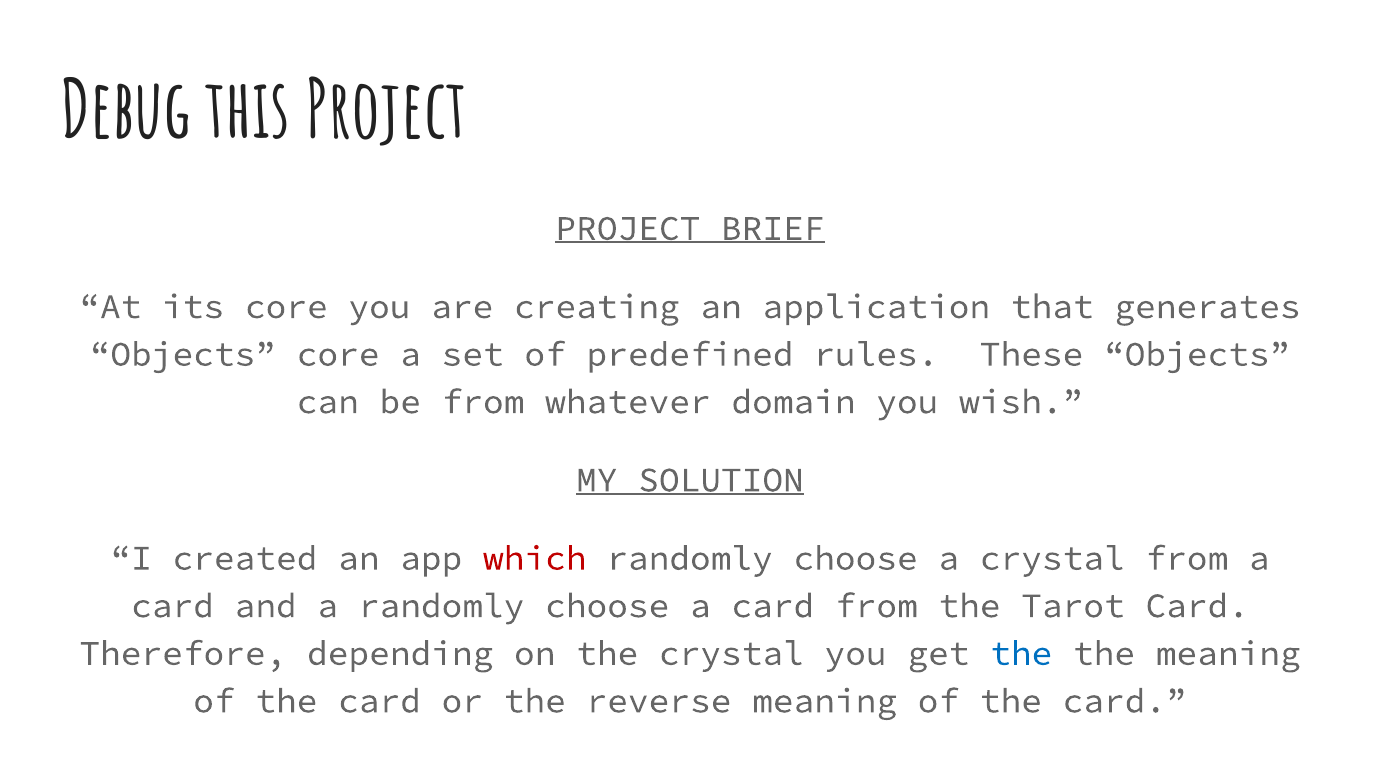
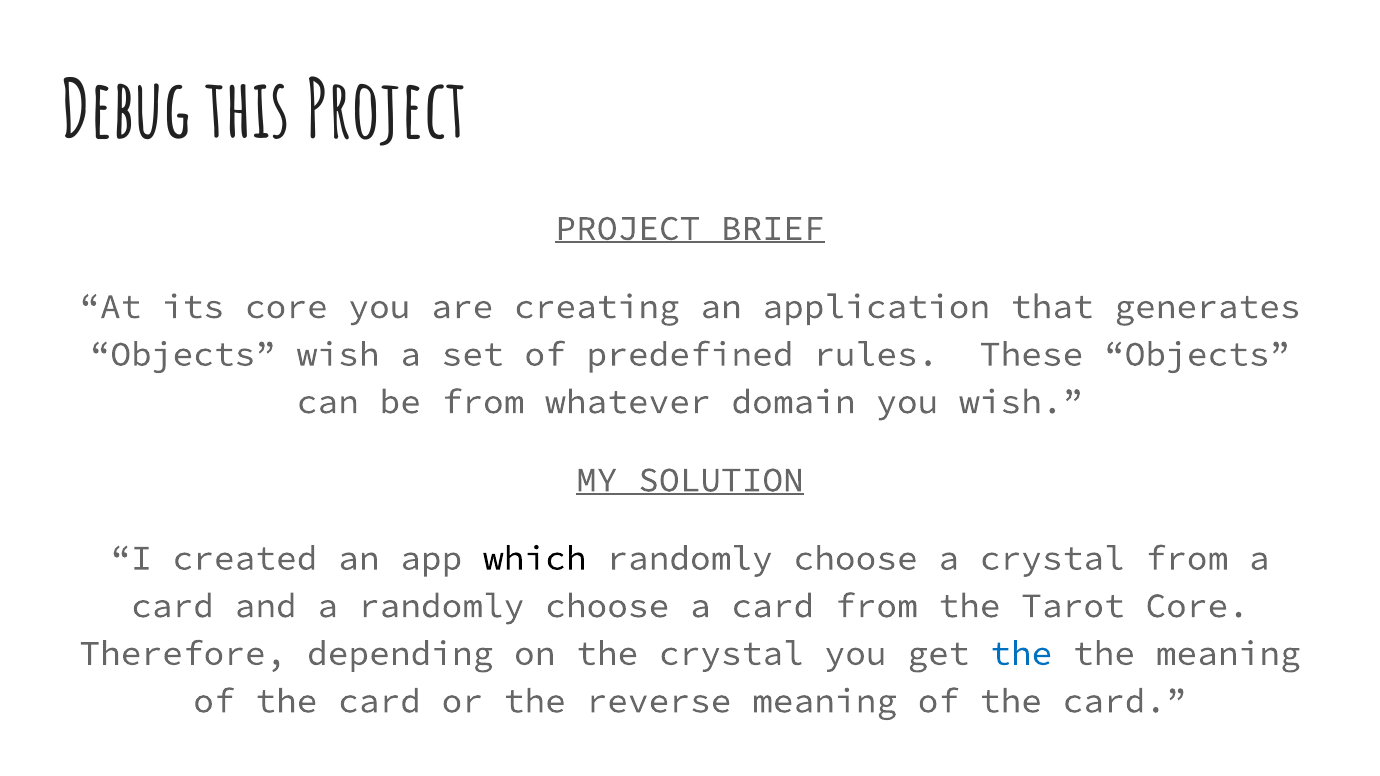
Objects core: core -> wish (338, 354)
which colour: red -> black (535, 558)
Tarot Card: Card -> Core (1197, 606)
